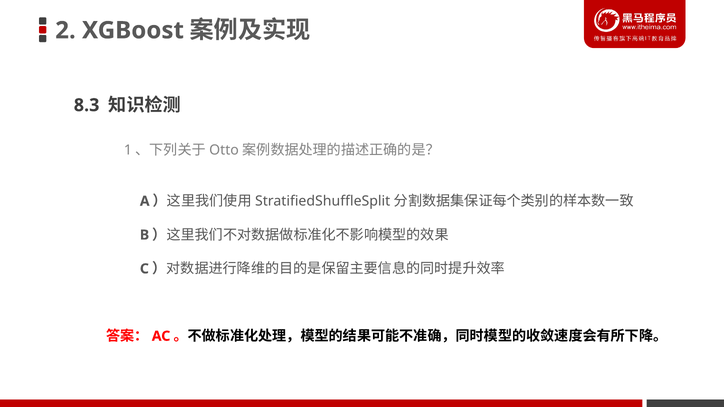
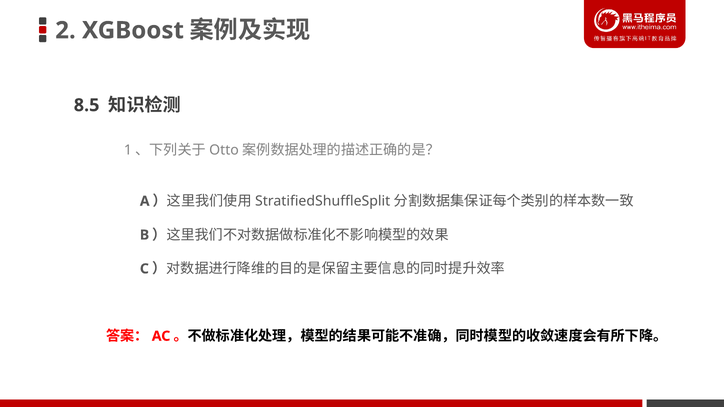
8.3: 8.3 -> 8.5 (87, 105)
